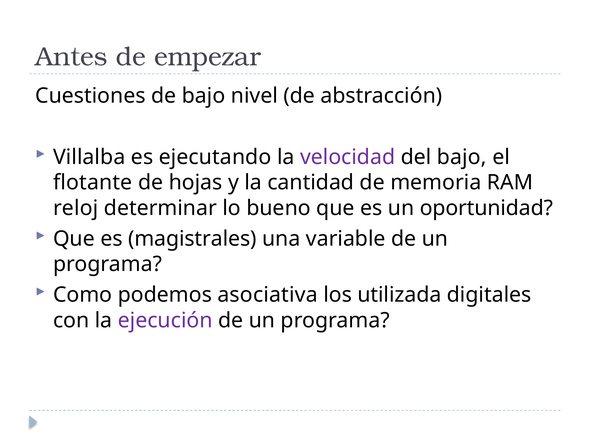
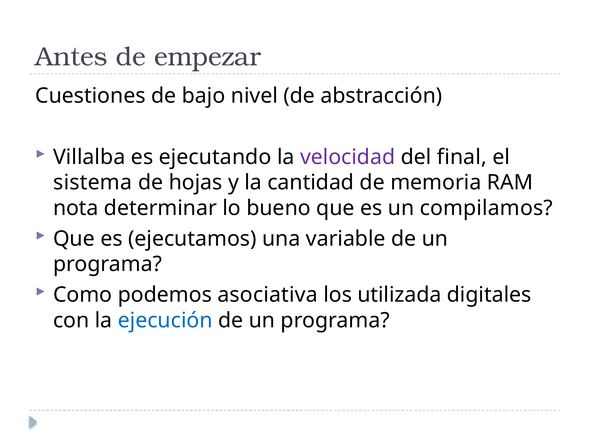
del bajo: bajo -> final (462, 157)
flotante: flotante -> sistema (93, 182)
reloj: reloj -> nota (76, 208)
oportunidad: oportunidad -> compilamos (486, 208)
magistrales: magistrales -> ejecutamos (192, 238)
ejecución colour: purple -> blue (165, 320)
